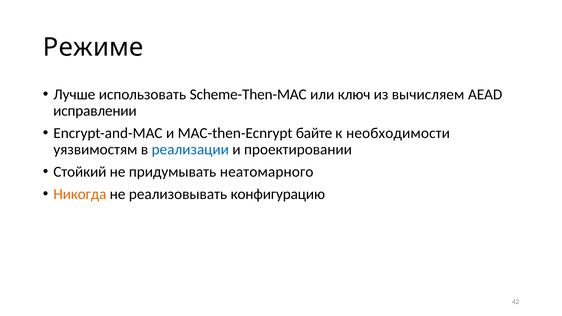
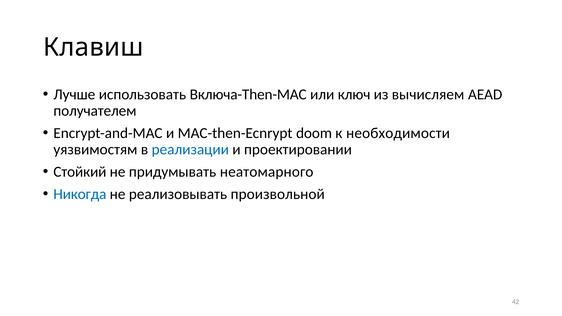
Режиме: Режиме -> Клавиш (93, 47)
Scheme-Then-MAC: Scheme-Then-MAC -> Включа-Then-MAC (248, 94)
исправлении: исправлении -> получателем (95, 111)
байте: байте -> doom (314, 133)
Никогда colour: orange -> blue (80, 194)
конфигурацию: конфигурацию -> произвольной (278, 194)
